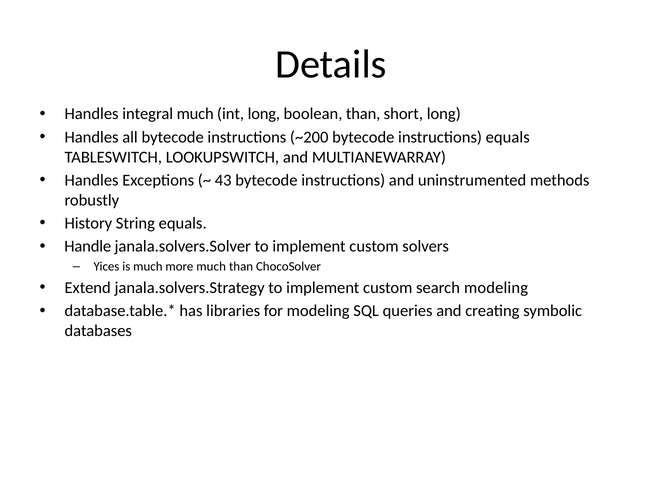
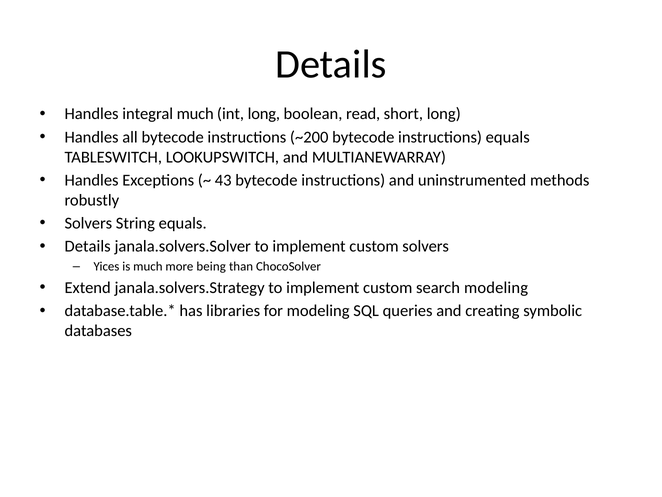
boolean than: than -> read (363, 114)
History: History -> Solvers (88, 223)
Handle: Handle -> Details (88, 246)
more much: much -> being (211, 266)
